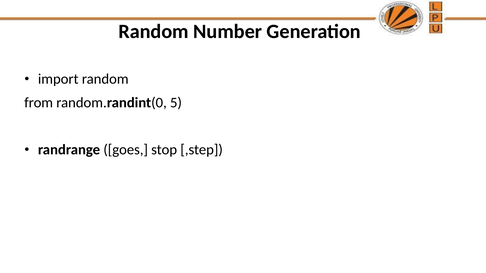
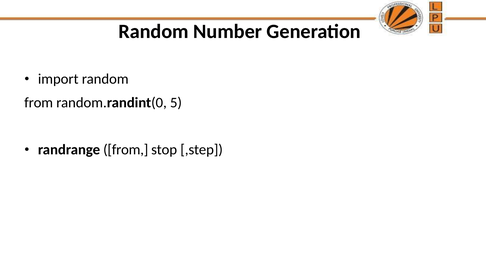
randrange goes: goes -> from (126, 150)
